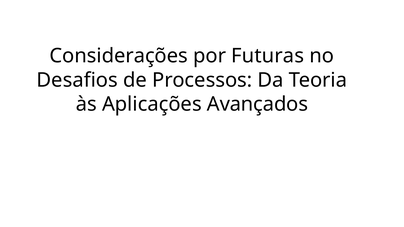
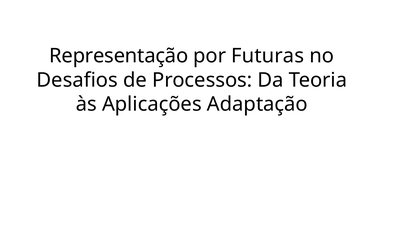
Considerações: Considerações -> Representação (119, 56)
Avançados: Avançados -> Adaptação (257, 104)
